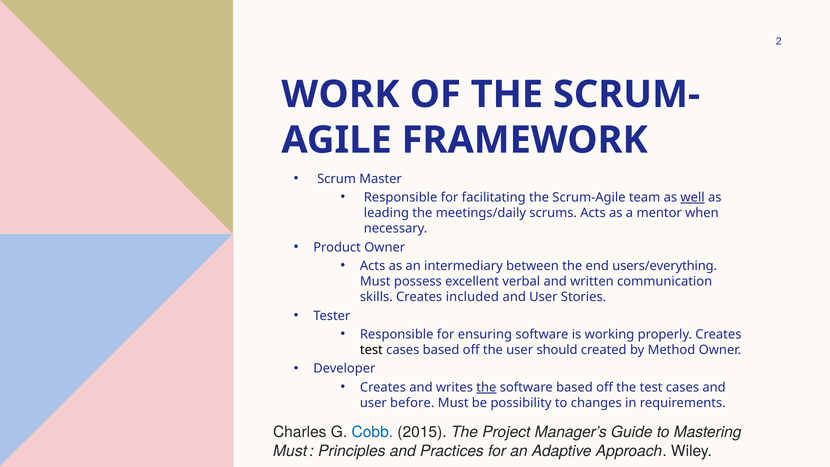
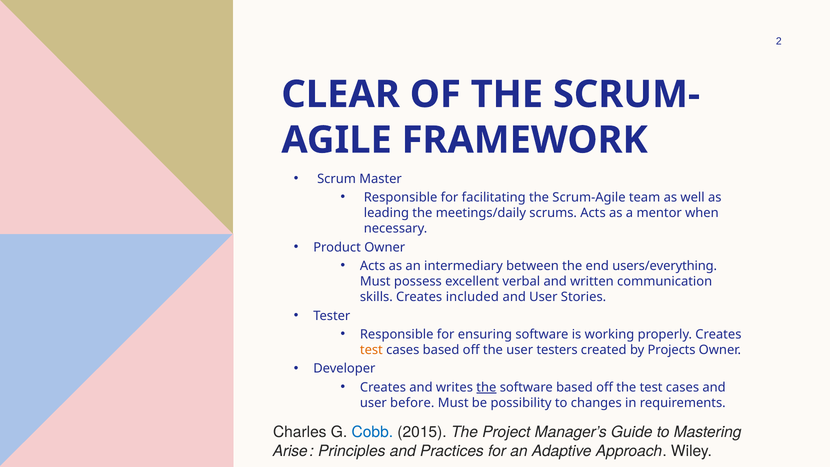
WORK: WORK -> CLEAR (341, 94)
well underline: present -> none (693, 197)
test colour: black -> orange (371, 350)
should: should -> testers (557, 350)
Method: Method -> Projects (672, 350)
Must: Must -> Arise (290, 451)
